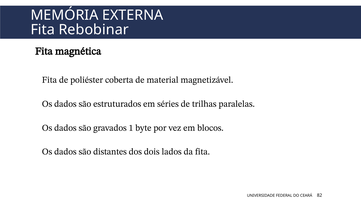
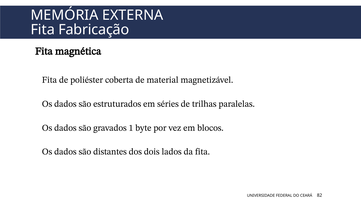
Rebobinar: Rebobinar -> Fabricação (94, 30)
